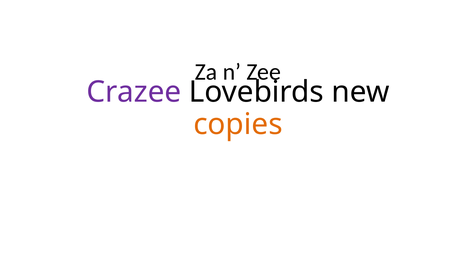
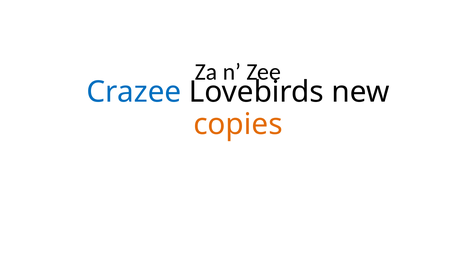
Crazee colour: purple -> blue (134, 92)
